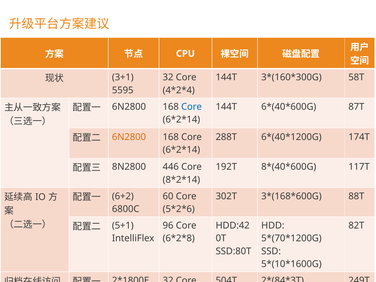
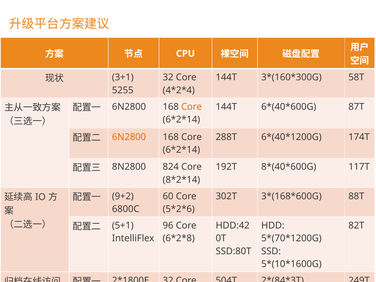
5595: 5595 -> 5255 (123, 90)
Core colour: blue -> orange (192, 107)
446: 446 -> 824 (171, 167)
6+2: 6+2 -> 9+2 (123, 196)
